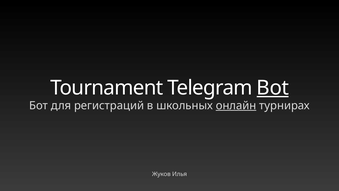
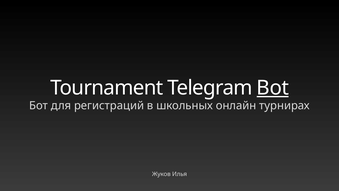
онлайн underline: present -> none (236, 105)
